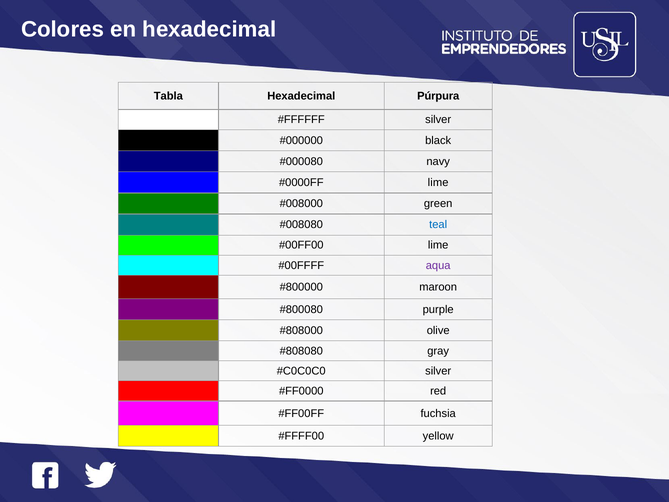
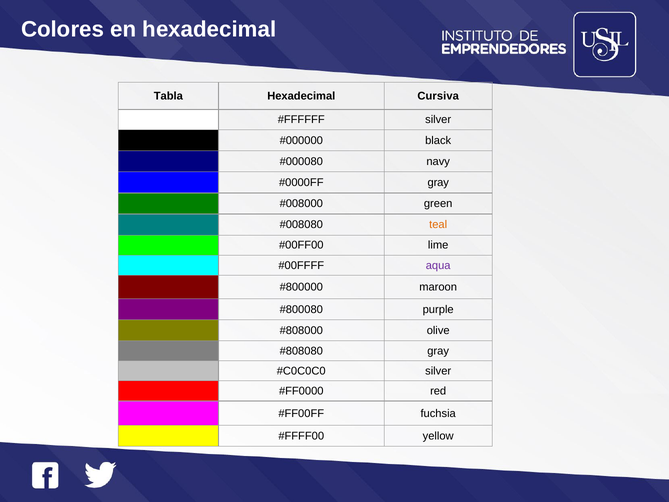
Púrpura: Púrpura -> Cursiva (438, 96)
lime: lime -> gray (438, 183)
teal colour: blue -> orange (438, 225)
